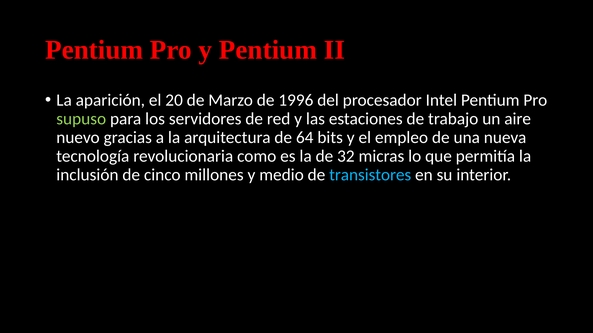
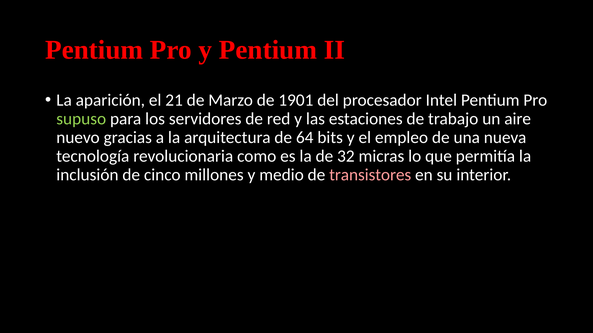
20: 20 -> 21 (174, 100)
1996: 1996 -> 1901 (296, 100)
transistores colour: light blue -> pink (370, 175)
